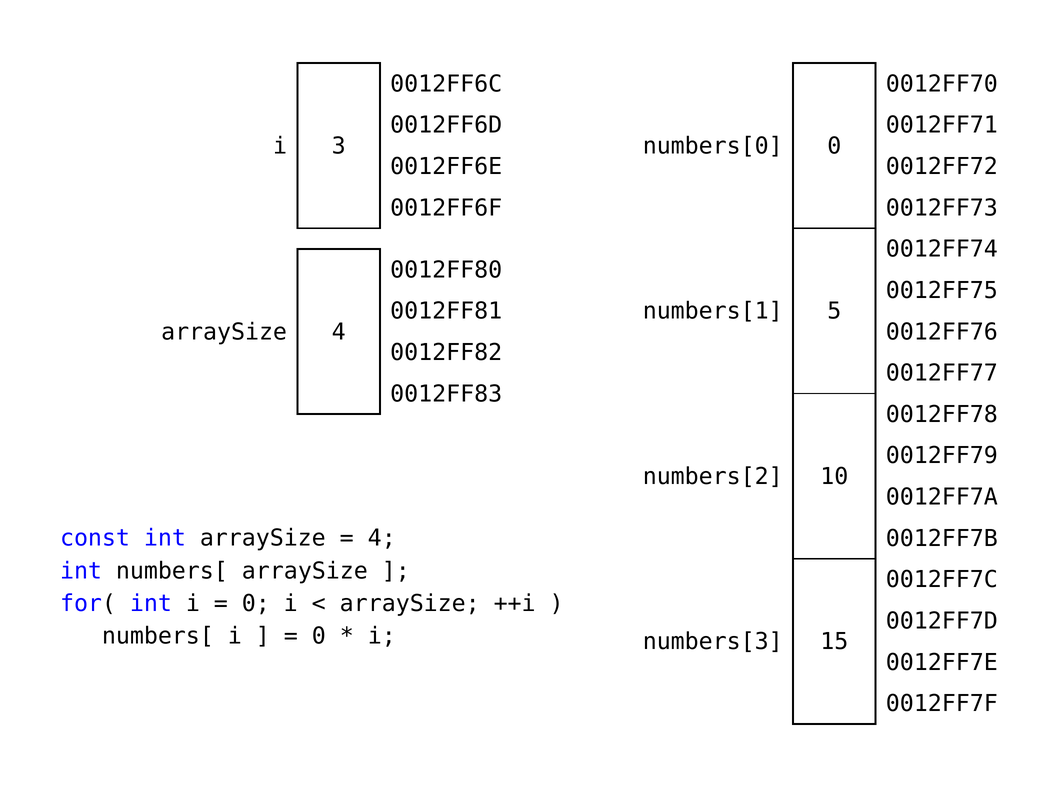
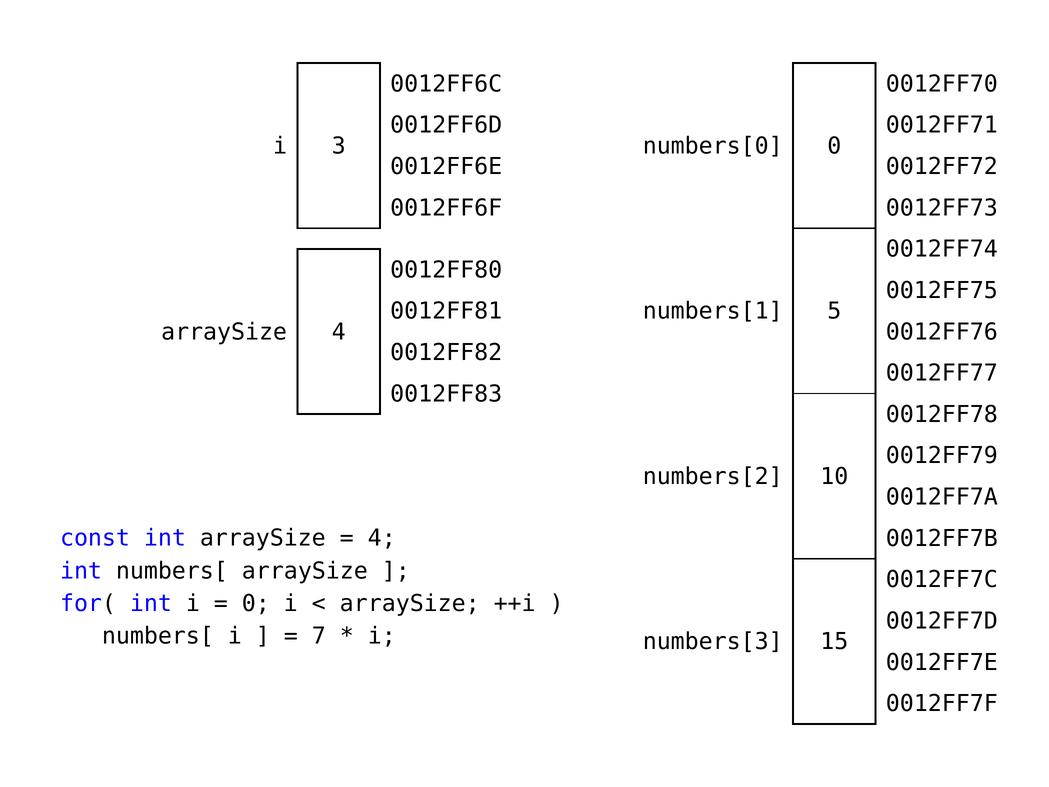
0: 0 -> 7 (319, 636)
